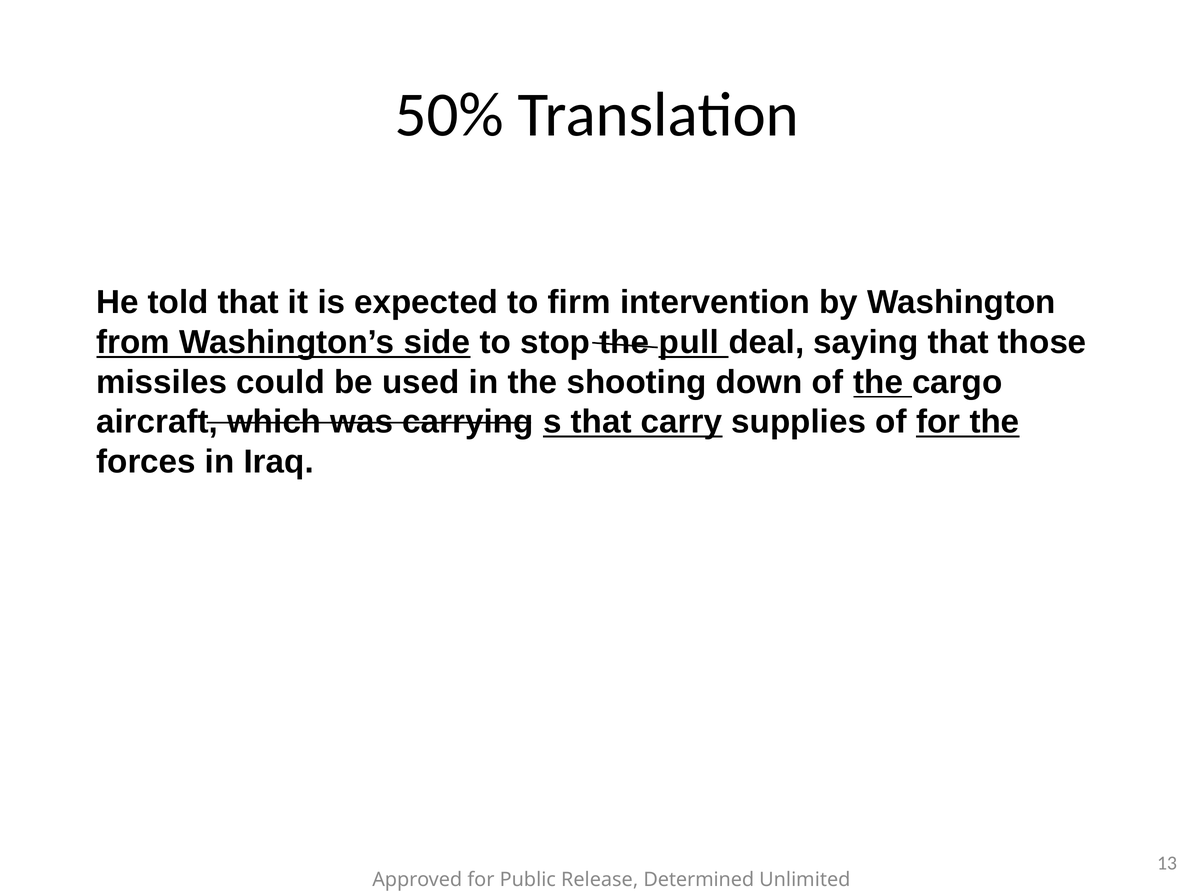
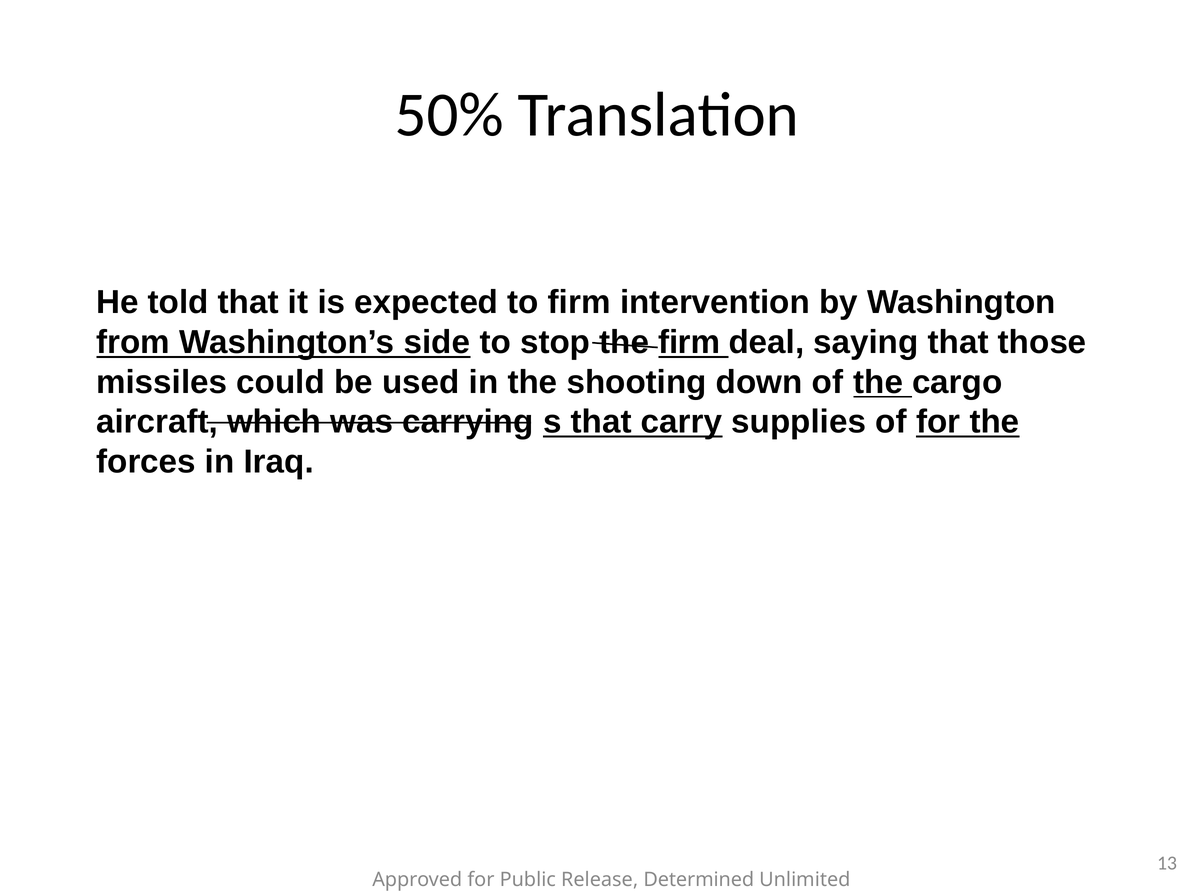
the pull: pull -> firm (689, 342)
